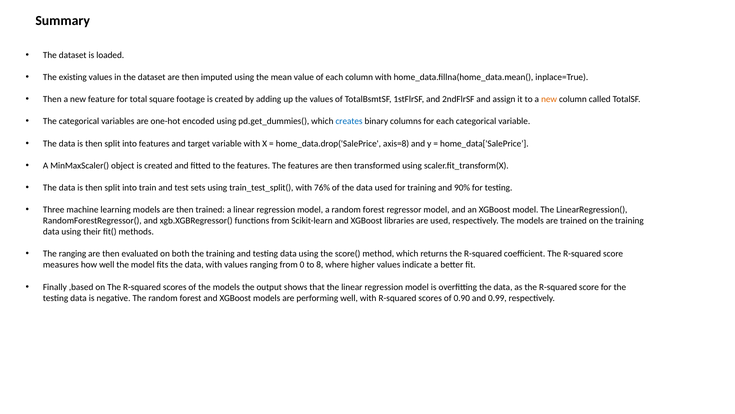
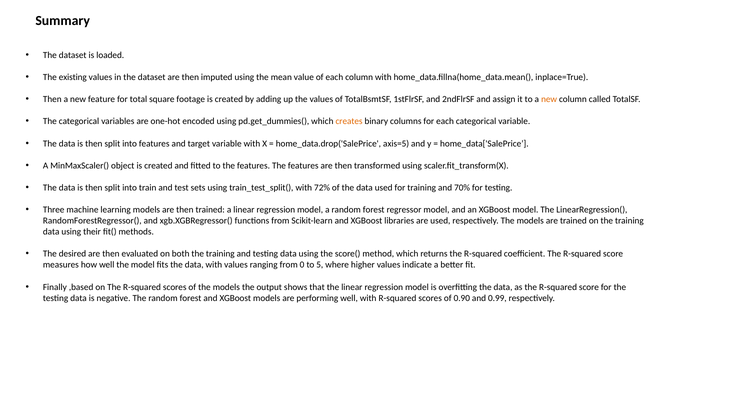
creates colour: blue -> orange (349, 121)
axis=8: axis=8 -> axis=5 (396, 143)
76%: 76% -> 72% (322, 187)
90%: 90% -> 70% (462, 187)
The ranging: ranging -> desired (72, 254)
8: 8 -> 5 (320, 265)
